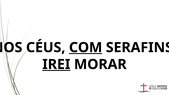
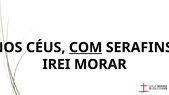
IREI underline: present -> none (56, 64)
